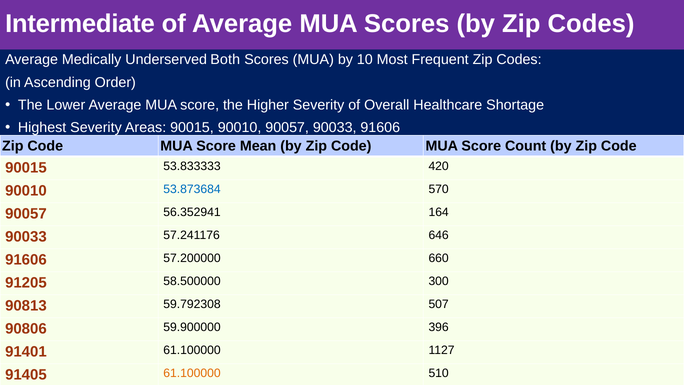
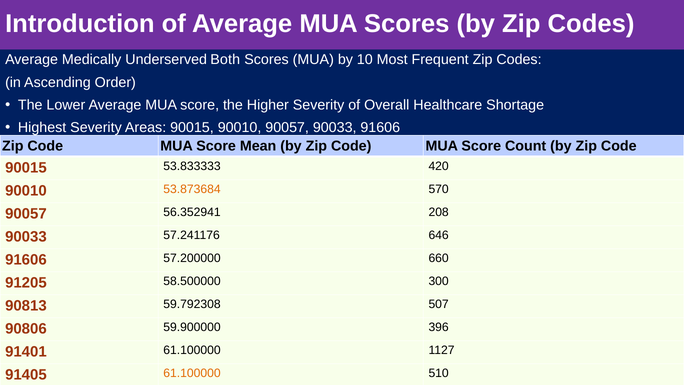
Intermediate: Intermediate -> Introduction (80, 24)
53.873684 colour: blue -> orange (192, 189)
164: 164 -> 208 (439, 212)
